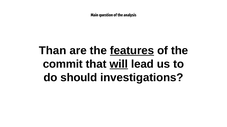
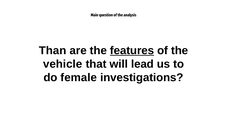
commit: commit -> vehicle (63, 64)
will underline: present -> none (119, 64)
should: should -> female (79, 78)
